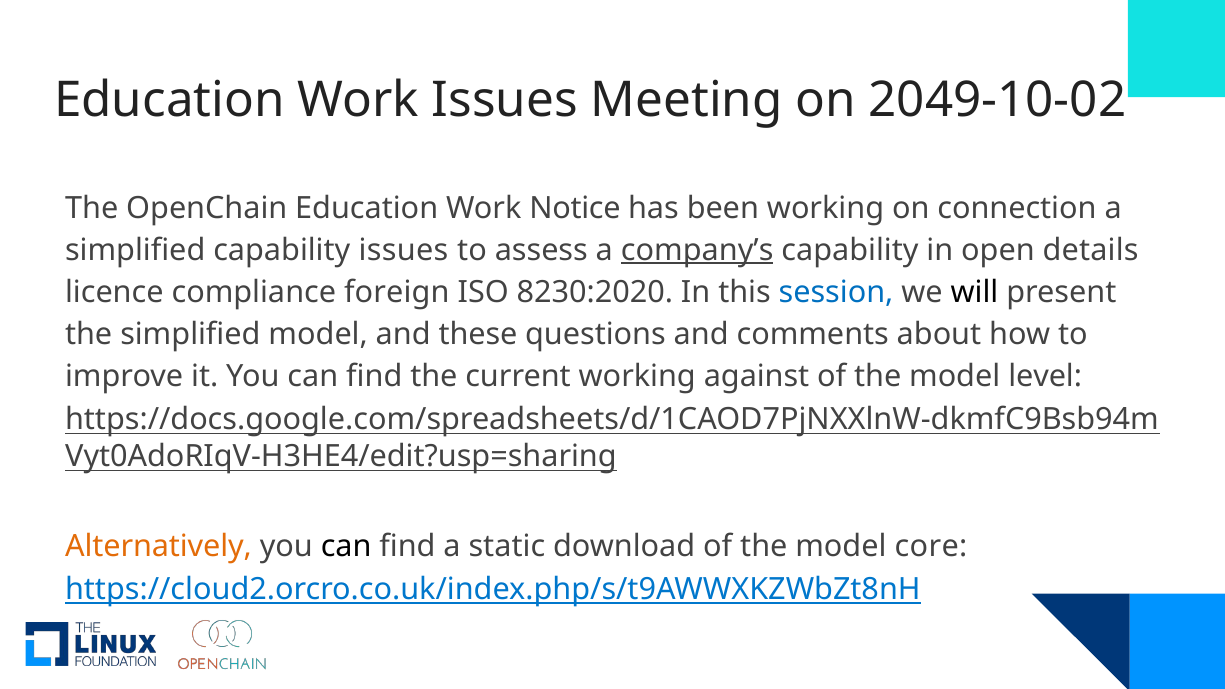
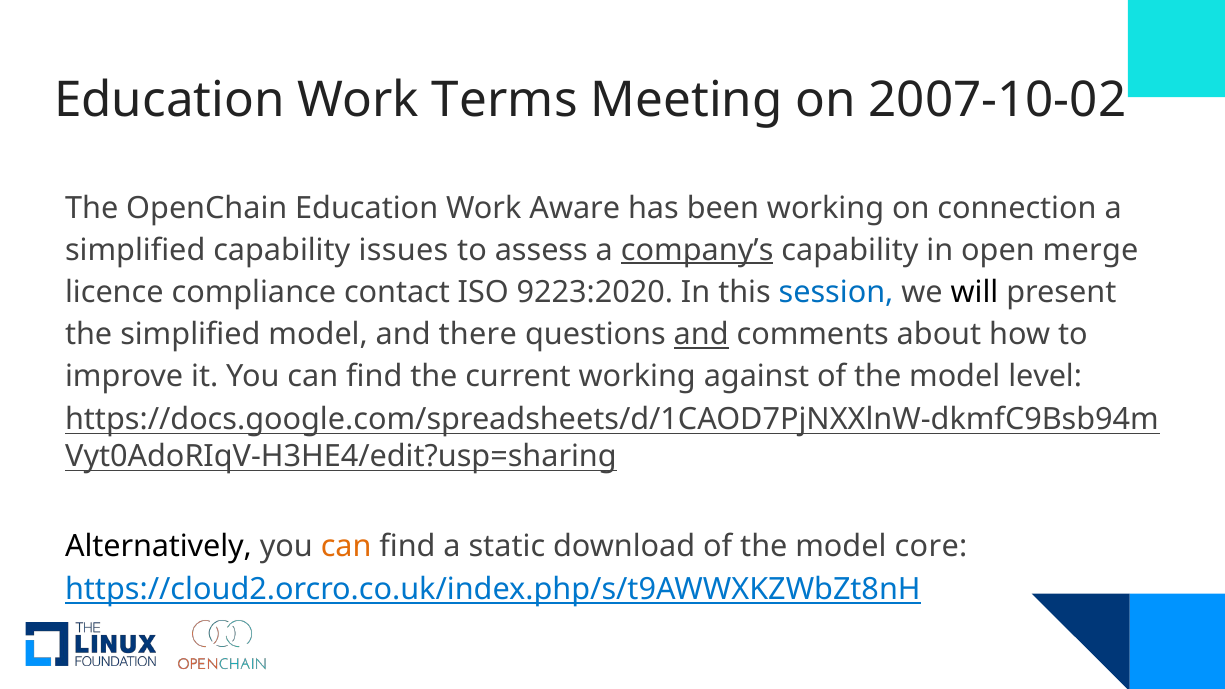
Work Issues: Issues -> Terms (505, 100)
2049-10-02: 2049-10-02 -> 2007-10-02 (997, 100)
Notice: Notice -> Aware (575, 208)
details: details -> merge (1091, 250)
foreign: foreign -> contact (397, 292)
8230:2020: 8230:2020 -> 9223:2020 (595, 292)
these: these -> there (478, 335)
and underline: none -> present (701, 335)
Alternatively colour: orange -> black (158, 546)
can colour: black -> orange (346, 546)
